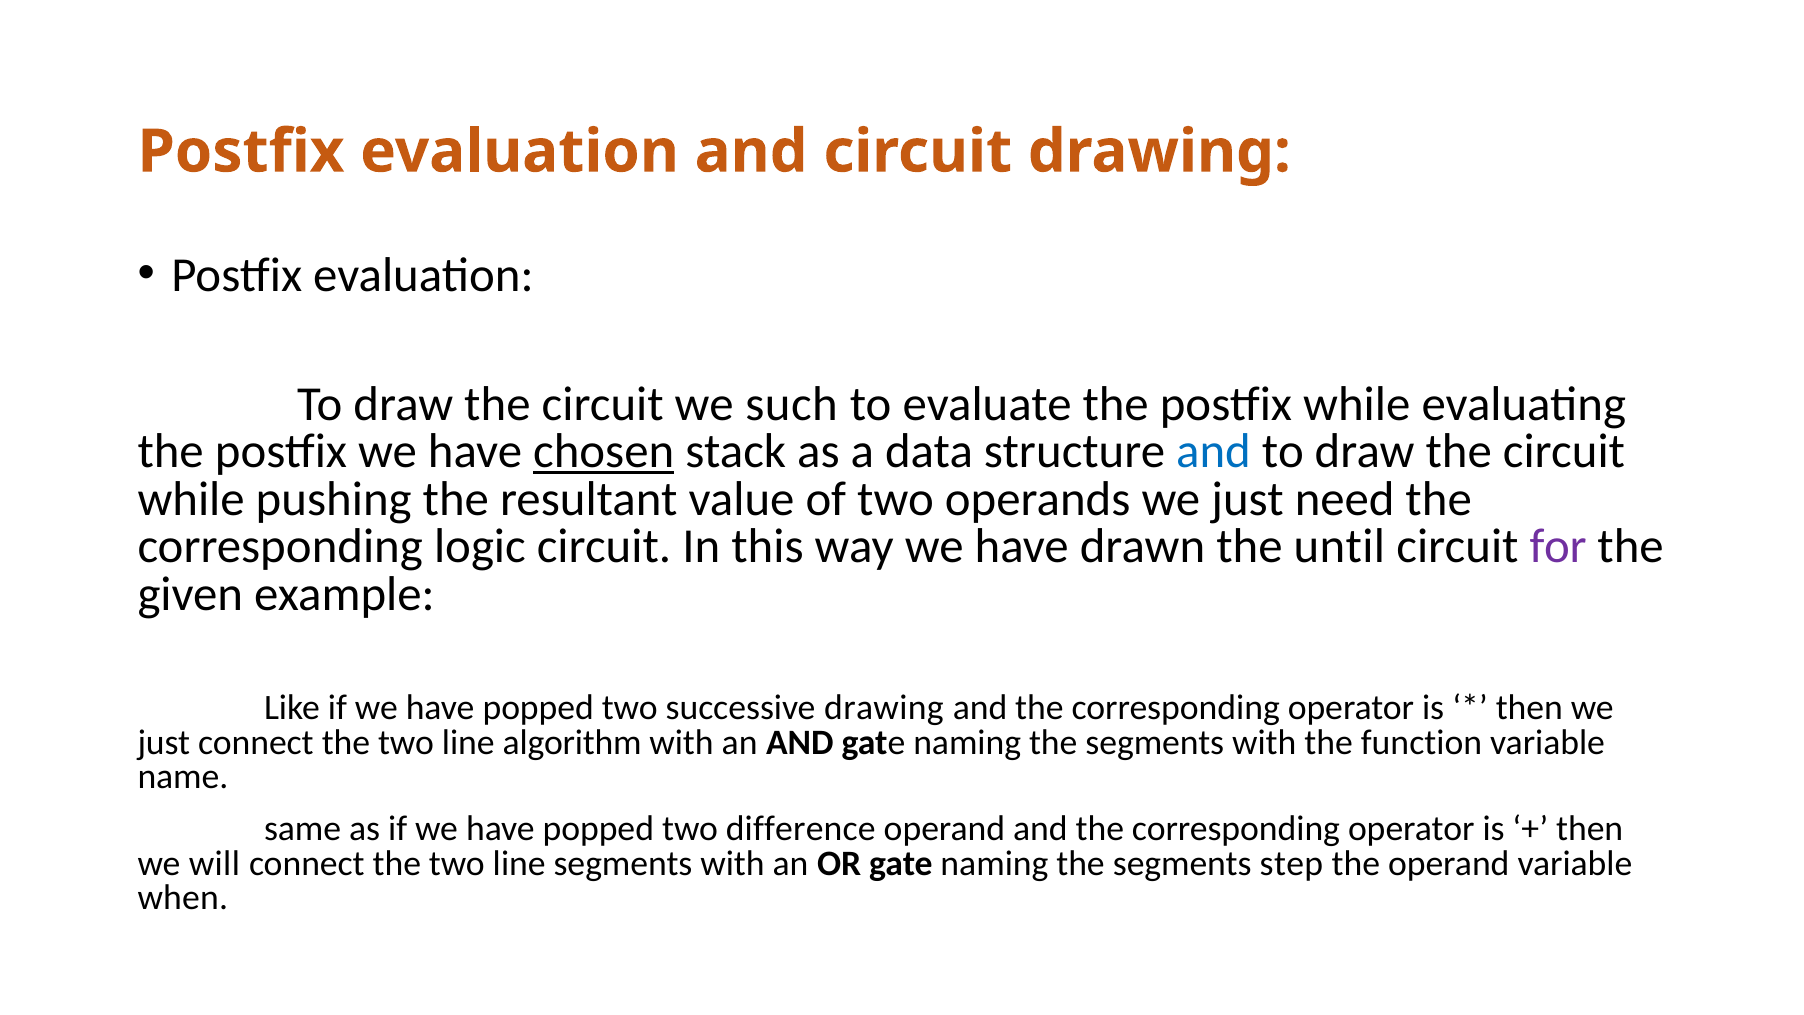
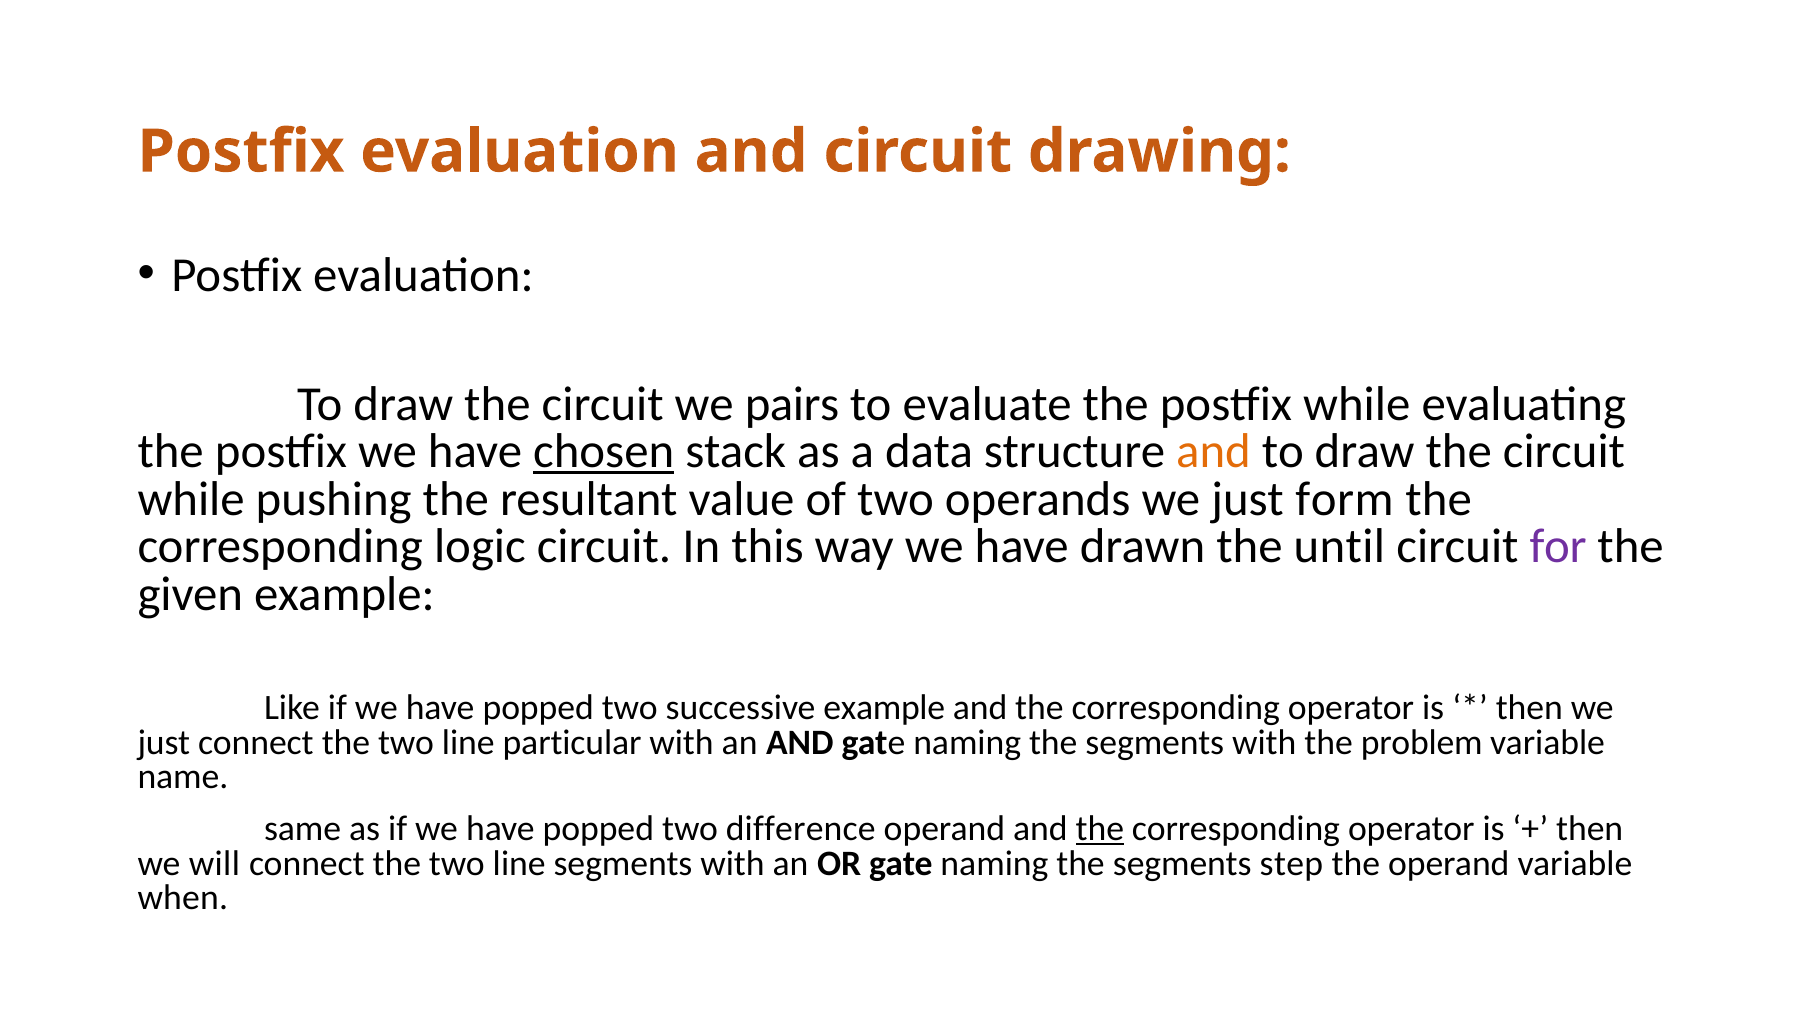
such: such -> pairs (792, 404)
and colour: blue -> orange (1214, 451)
need: need -> form (1344, 499)
successive drawing: drawing -> example (884, 708)
algorithm: algorithm -> particular (572, 742)
function: function -> problem (1422, 742)
the underline: none -> present (1100, 829)
